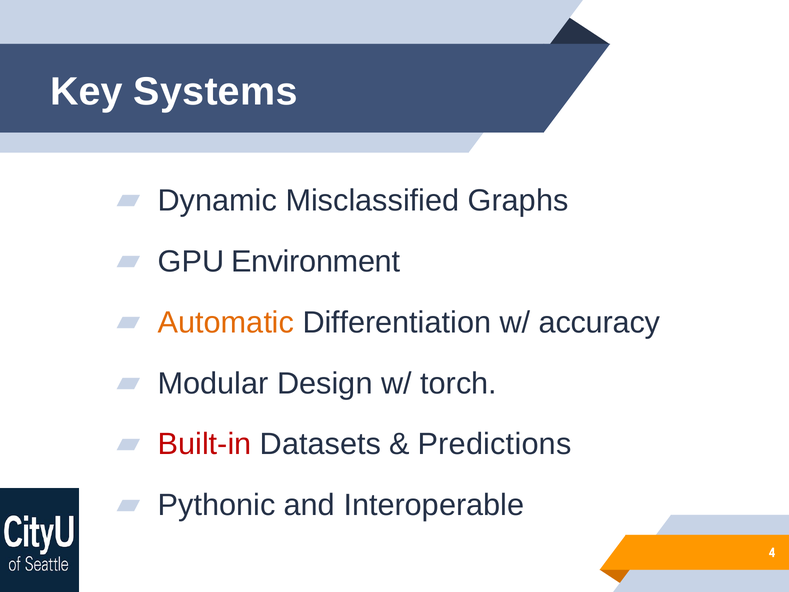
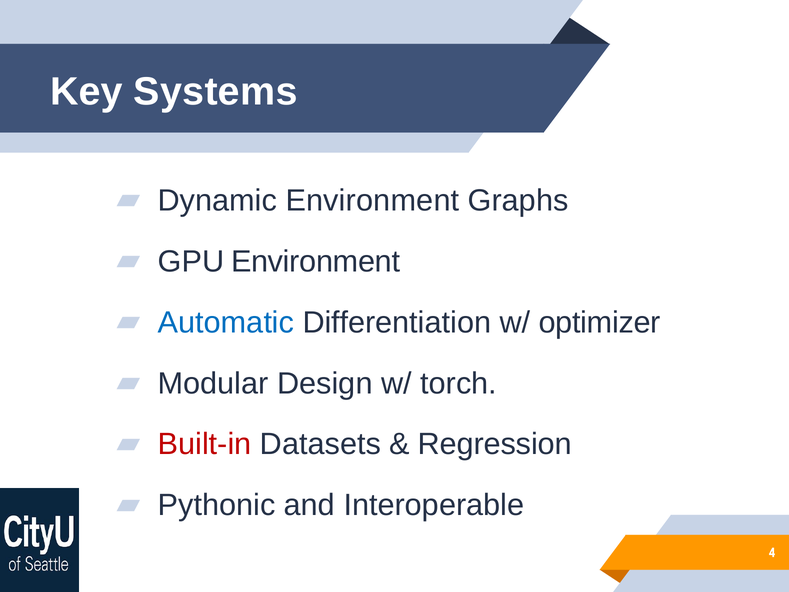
Dynamic Misclassified: Misclassified -> Environment (372, 200)
Automatic colour: orange -> blue (226, 322)
accuracy: accuracy -> optimizer (600, 322)
Predictions: Predictions -> Regression (495, 444)
